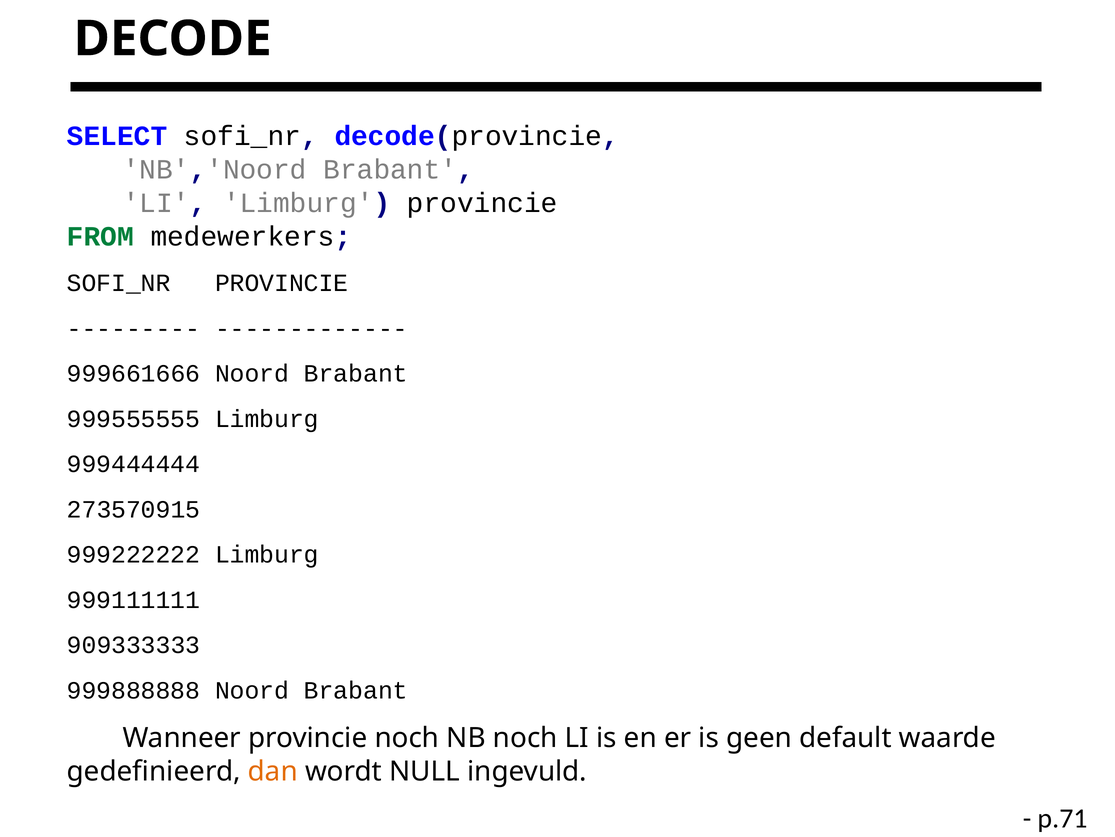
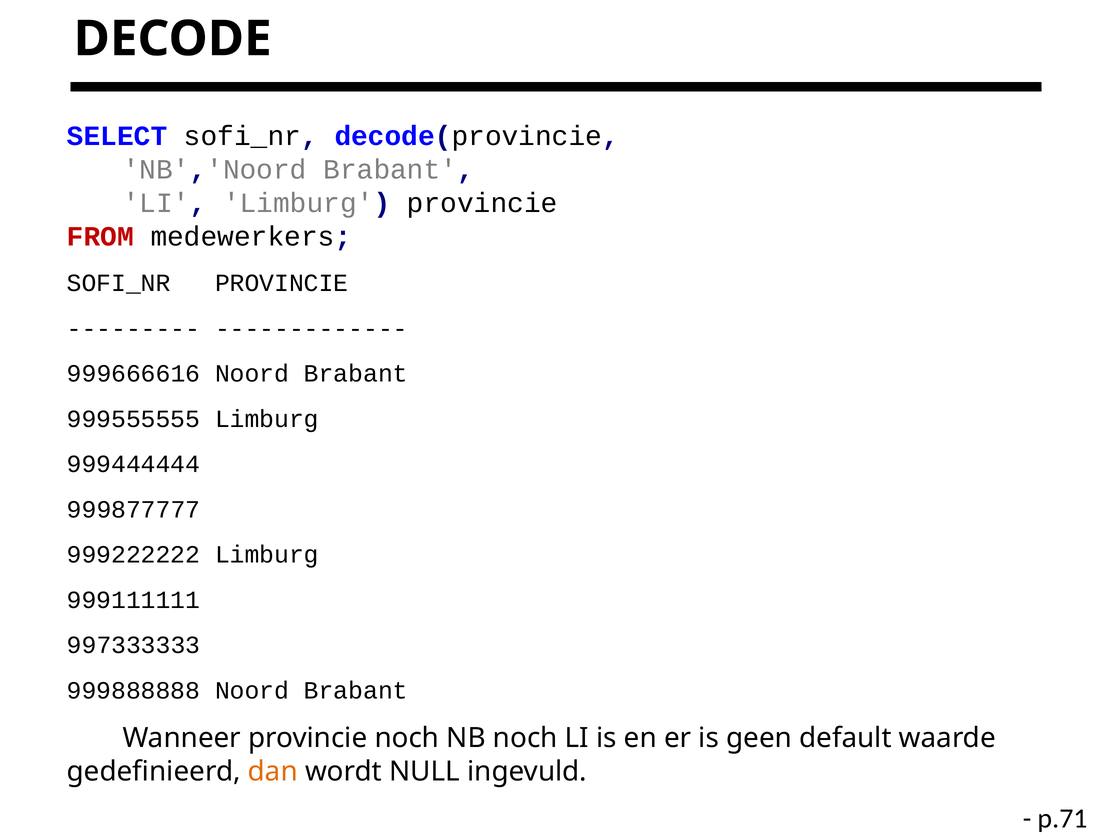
FROM colour: green -> red (100, 236)
999661666: 999661666 -> 999666616 (134, 373)
273570915: 273570915 -> 999877777 (134, 509)
909333333: 909333333 -> 997333333 (134, 645)
